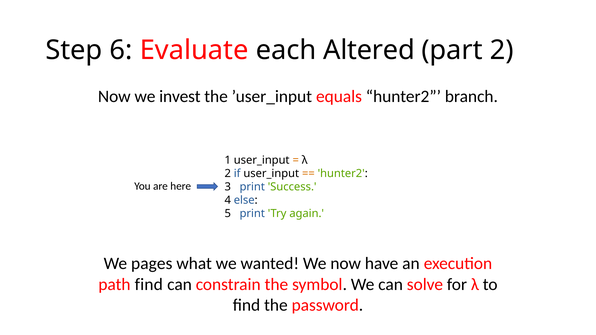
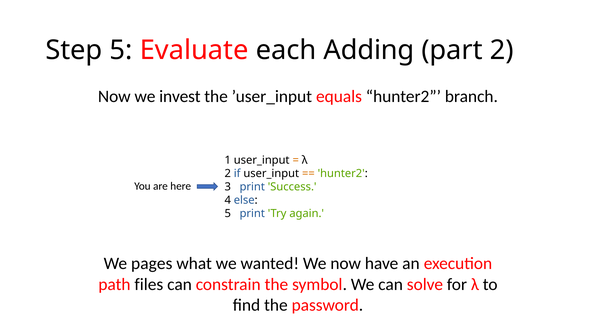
Step 6: 6 -> 5 (121, 50)
Altered: Altered -> Adding (369, 50)
path find: find -> files (149, 284)
